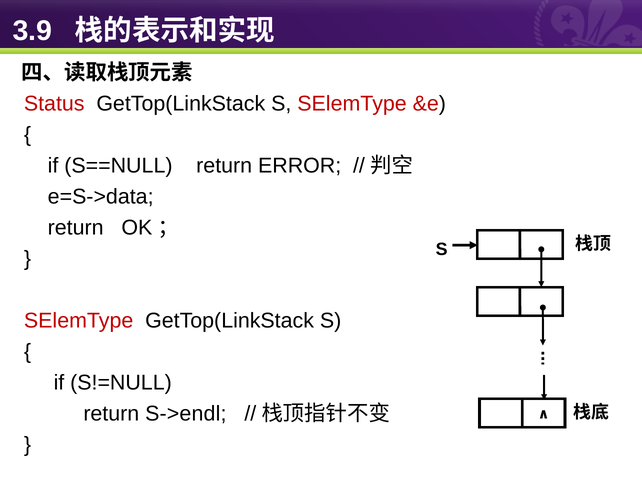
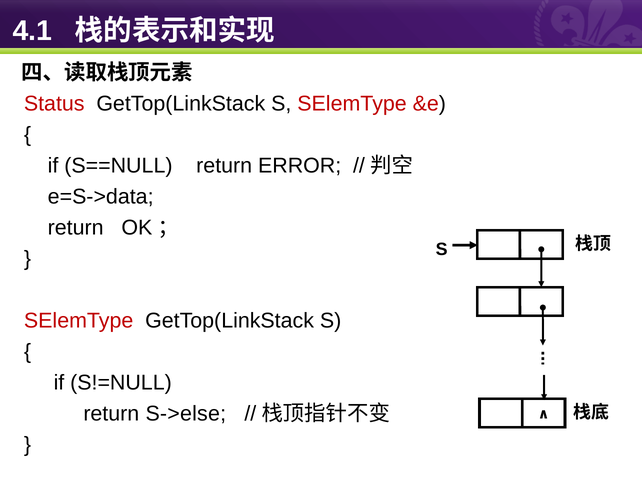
3.9: 3.9 -> 4.1 (32, 31)
S->endl: S->endl -> S->else (186, 414)
